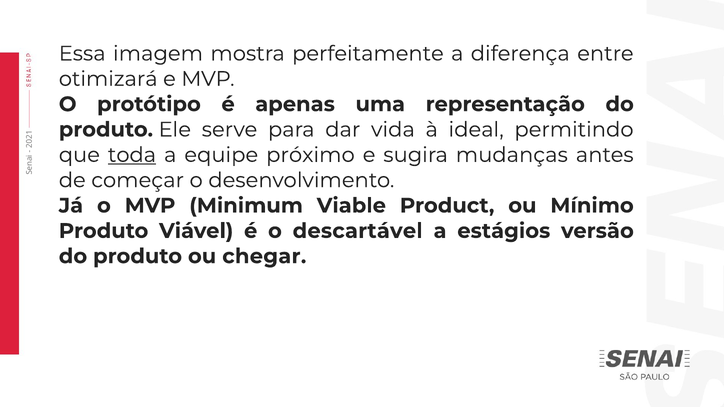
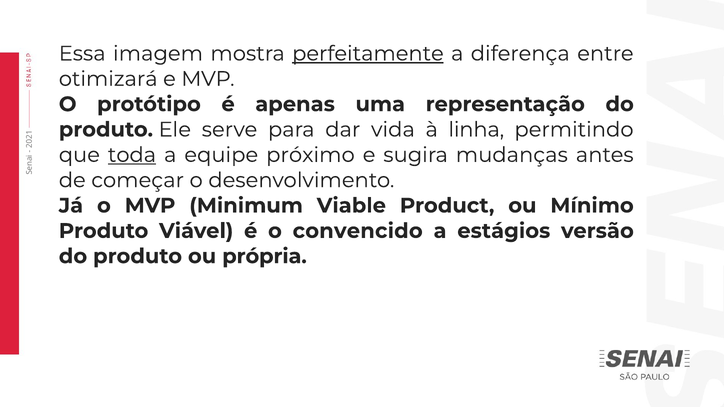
perfeitamente underline: none -> present (368, 54)
ideal: ideal -> linha (476, 130)
descartável: descartável -> convencido (358, 231)
chegar: chegar -> própria (264, 256)
